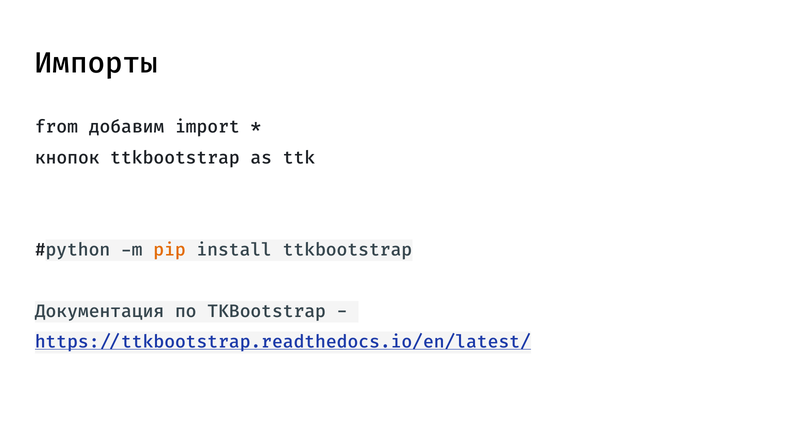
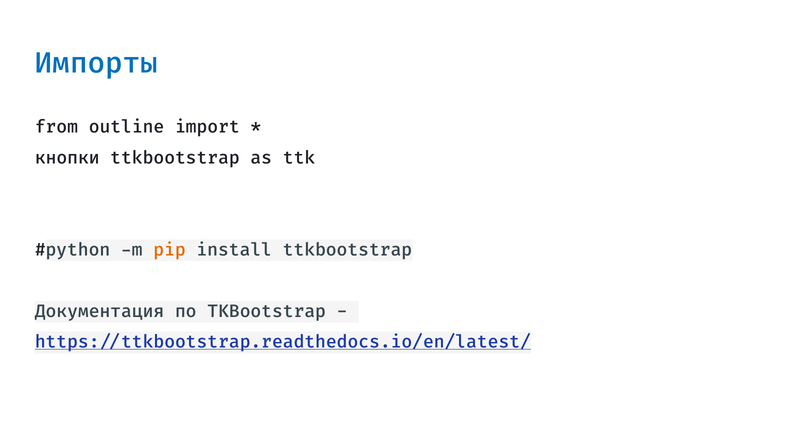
Импорты colour: black -> blue (96, 63)
добавим: добавим -> outline (127, 127)
кнопок: кнопок -> кнопки (67, 158)
